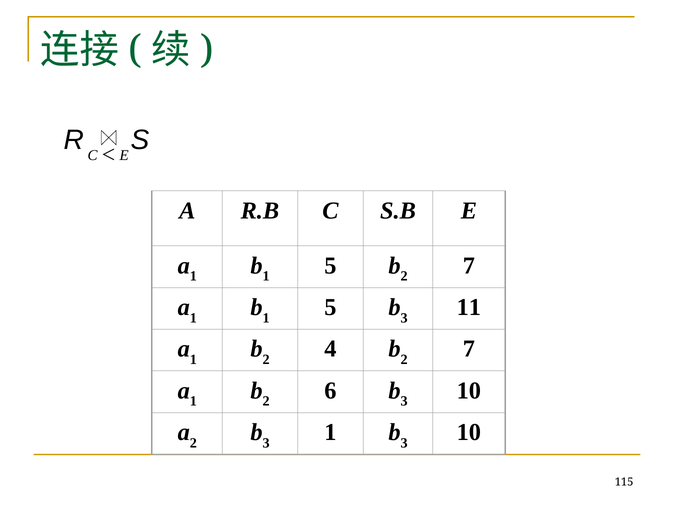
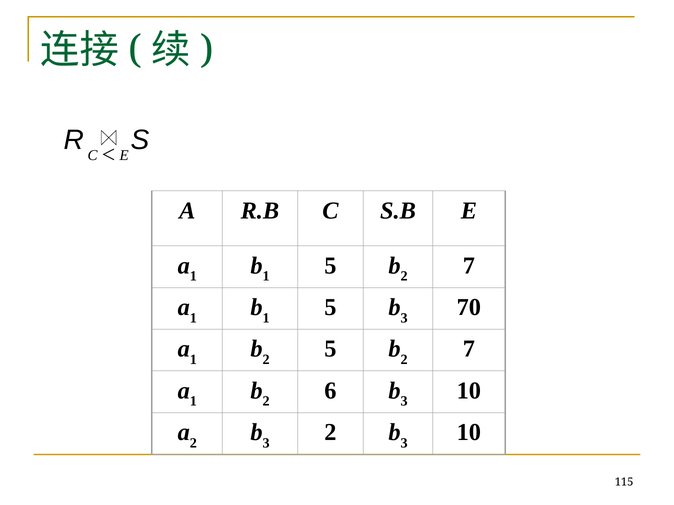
11: 11 -> 70 (469, 308)
4: 4 -> 5 (330, 349)
1: 1 -> 2 (330, 433)
